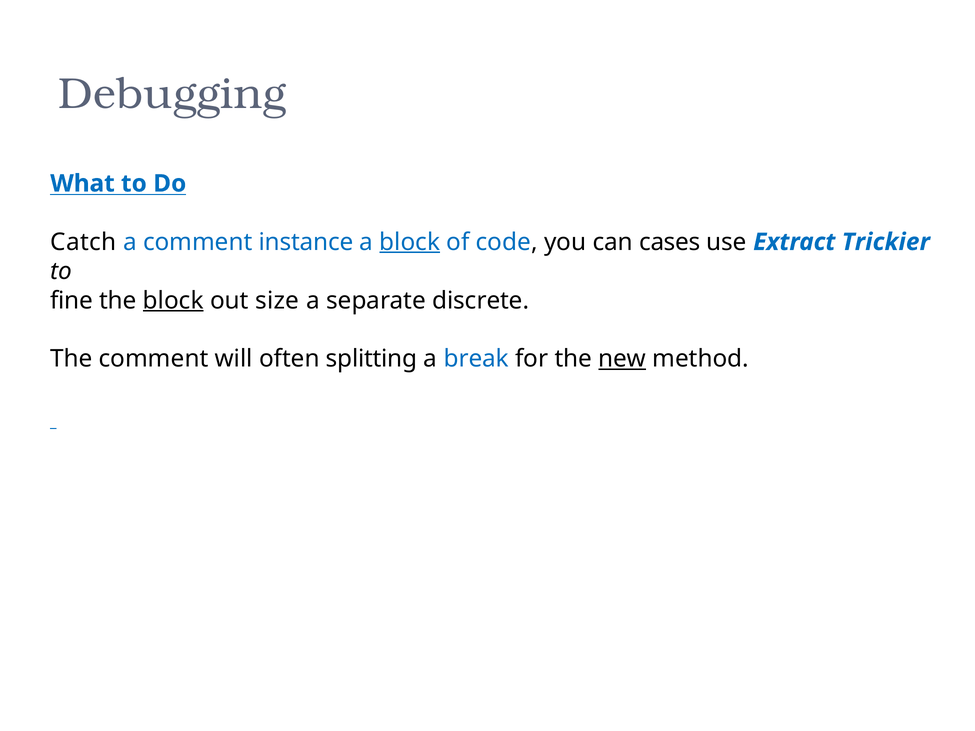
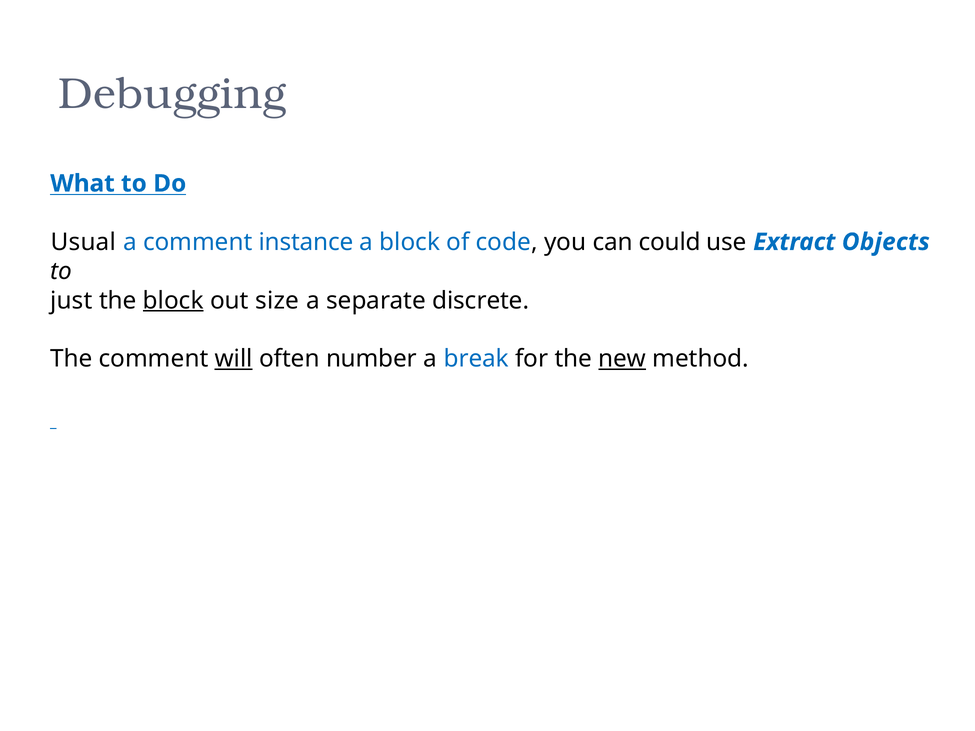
Catch: Catch -> Usual (83, 242)
block underline: present -> none (410, 242)
cases: cases -> could (670, 242)
Trickier: Trickier -> Objects (886, 242)
fine: fine -> just (71, 301)
will underline: none -> present (234, 359)
splitting: splitting -> number (372, 359)
